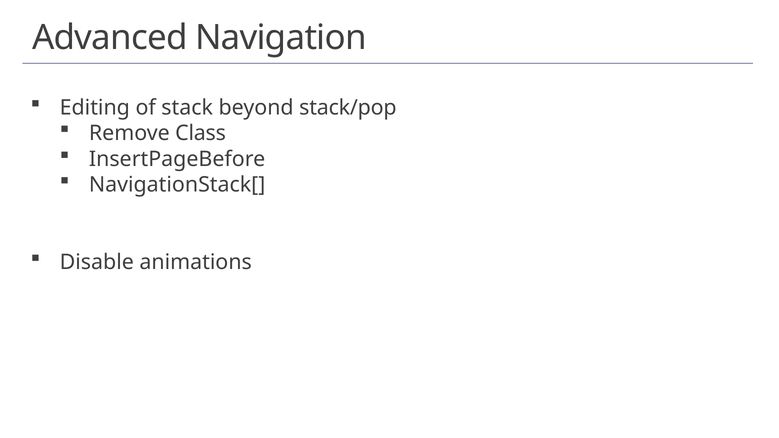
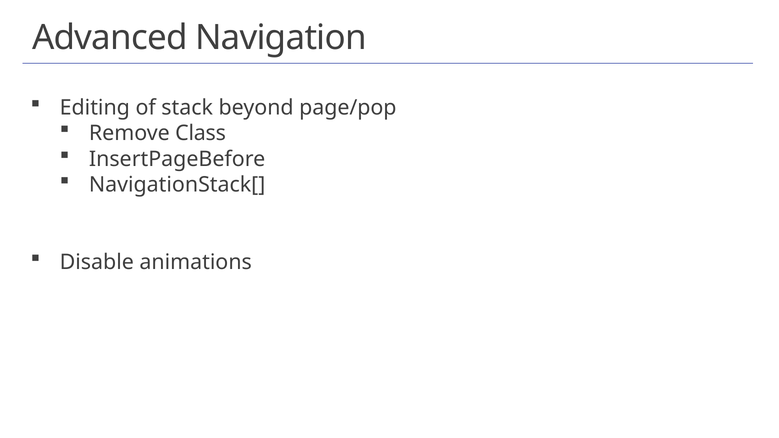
stack/pop: stack/pop -> page/pop (348, 108)
